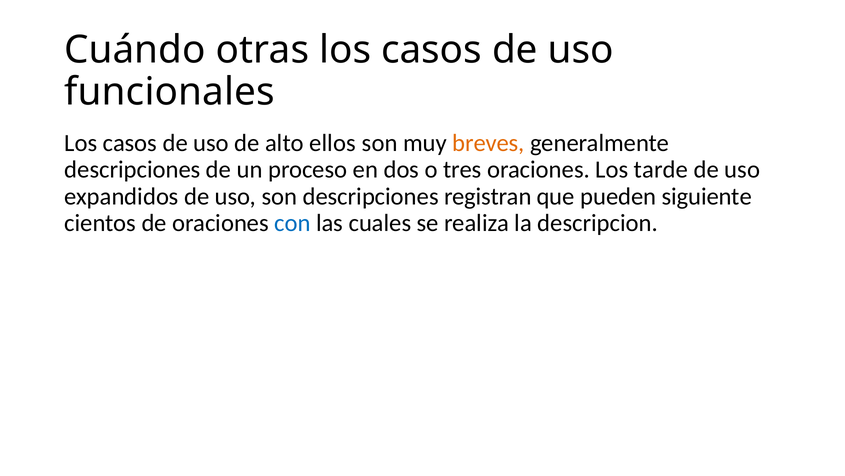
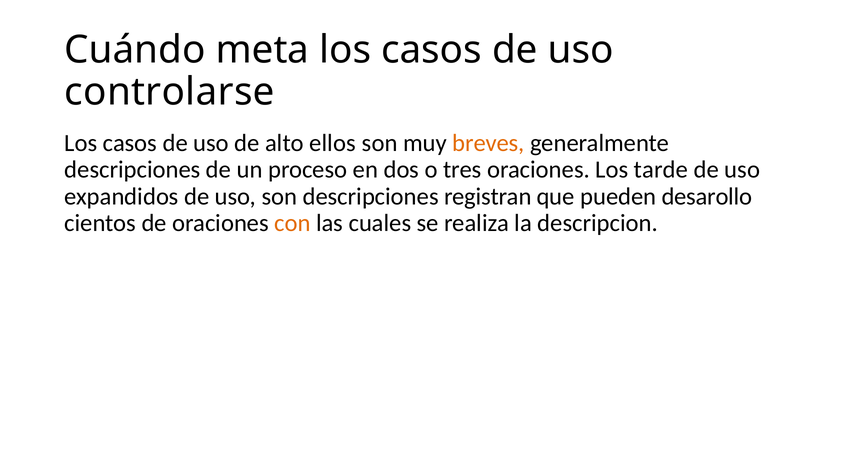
otras: otras -> meta (262, 50)
funcionales: funcionales -> controlarse (170, 92)
siguiente: siguiente -> desarollo (707, 196)
con colour: blue -> orange (292, 223)
